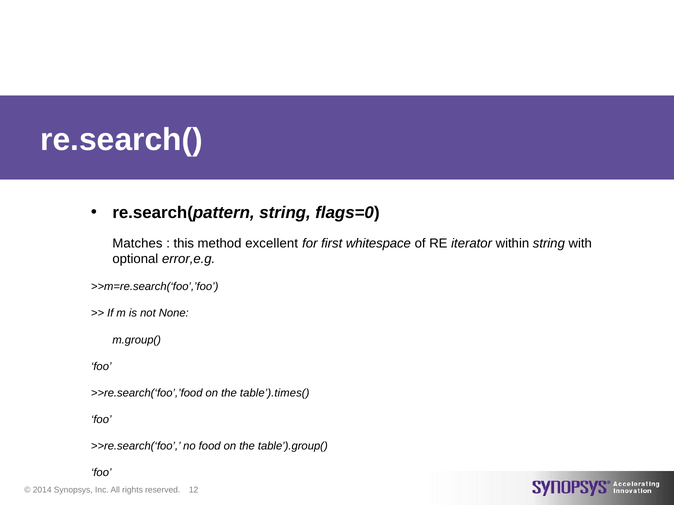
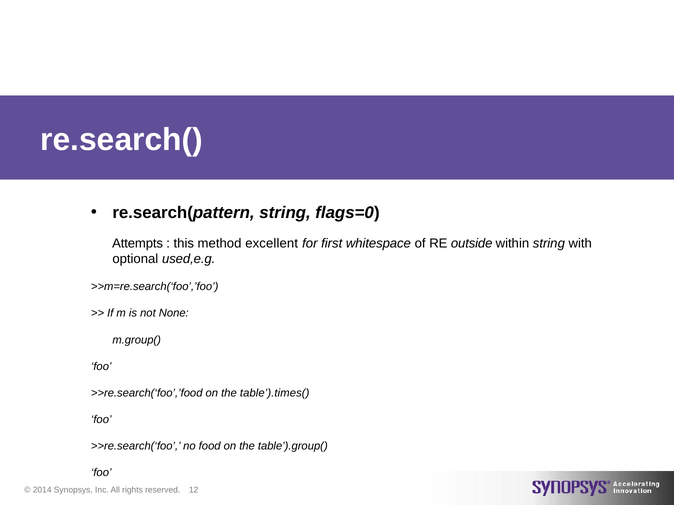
Matches: Matches -> Attempts (138, 244)
iterator: iterator -> outside (472, 244)
error,e.g: error,e.g -> used,e.g (189, 259)
